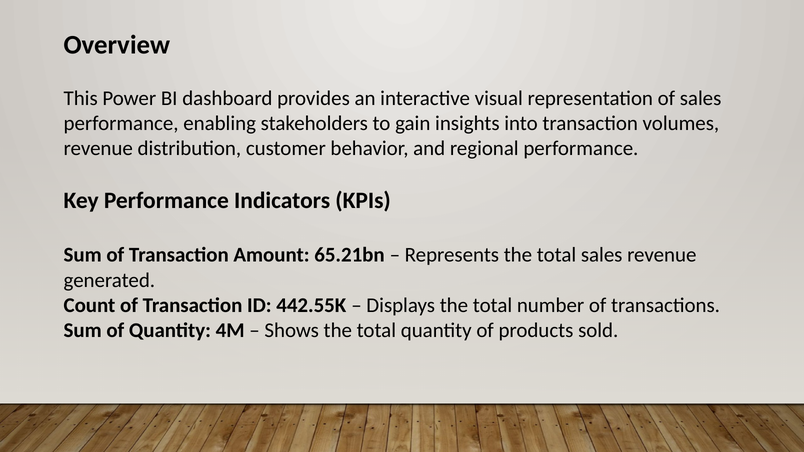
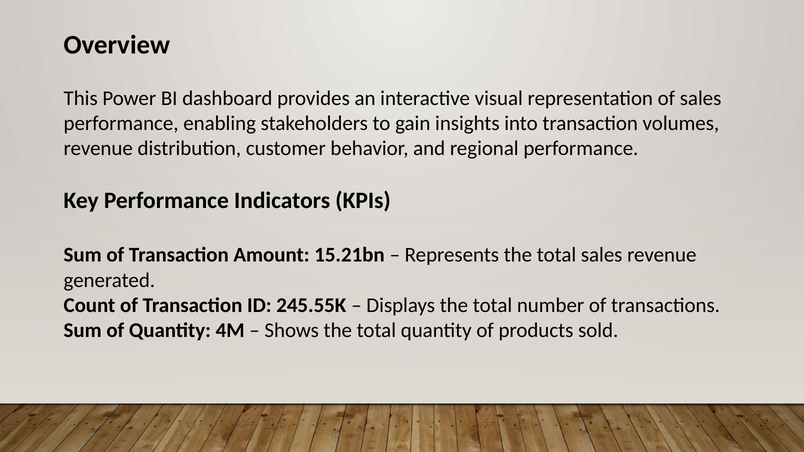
65.21bn: 65.21bn -> 15.21bn (349, 255)
442.55K: 442.55K -> 245.55K (311, 305)
